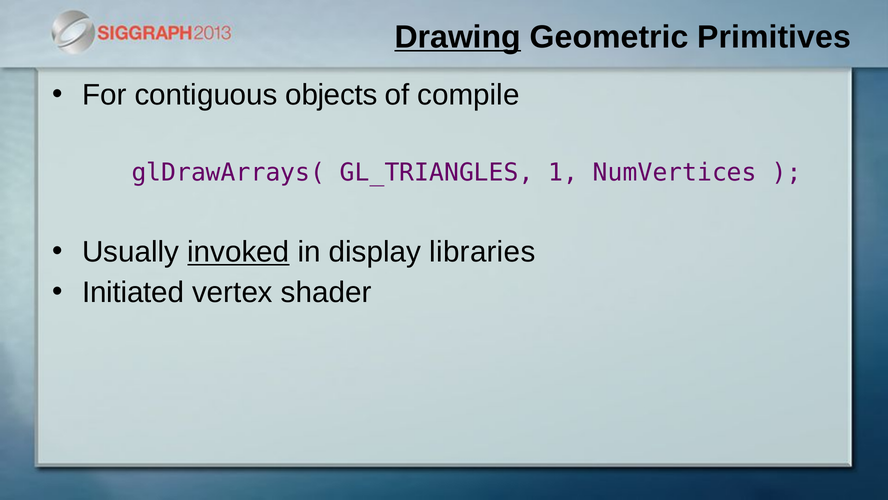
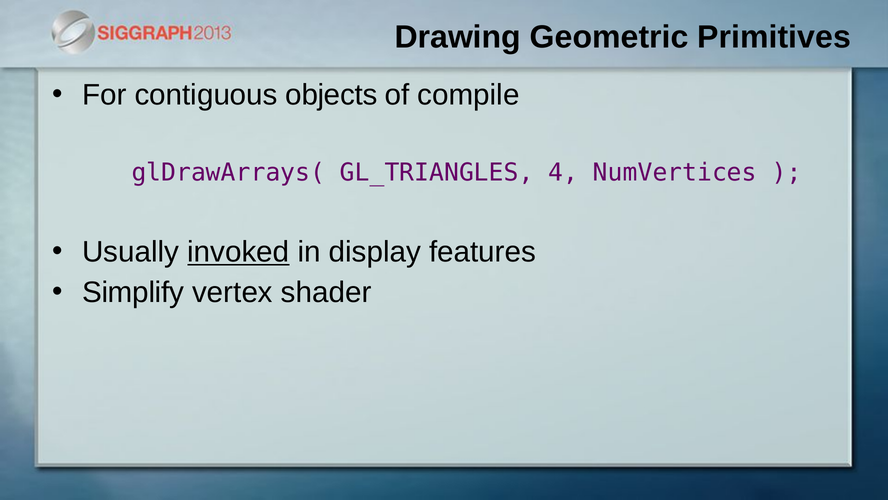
Drawing underline: present -> none (458, 37)
1: 1 -> 4 (563, 172)
libraries: libraries -> features (483, 252)
Initiated: Initiated -> Simplify (133, 292)
